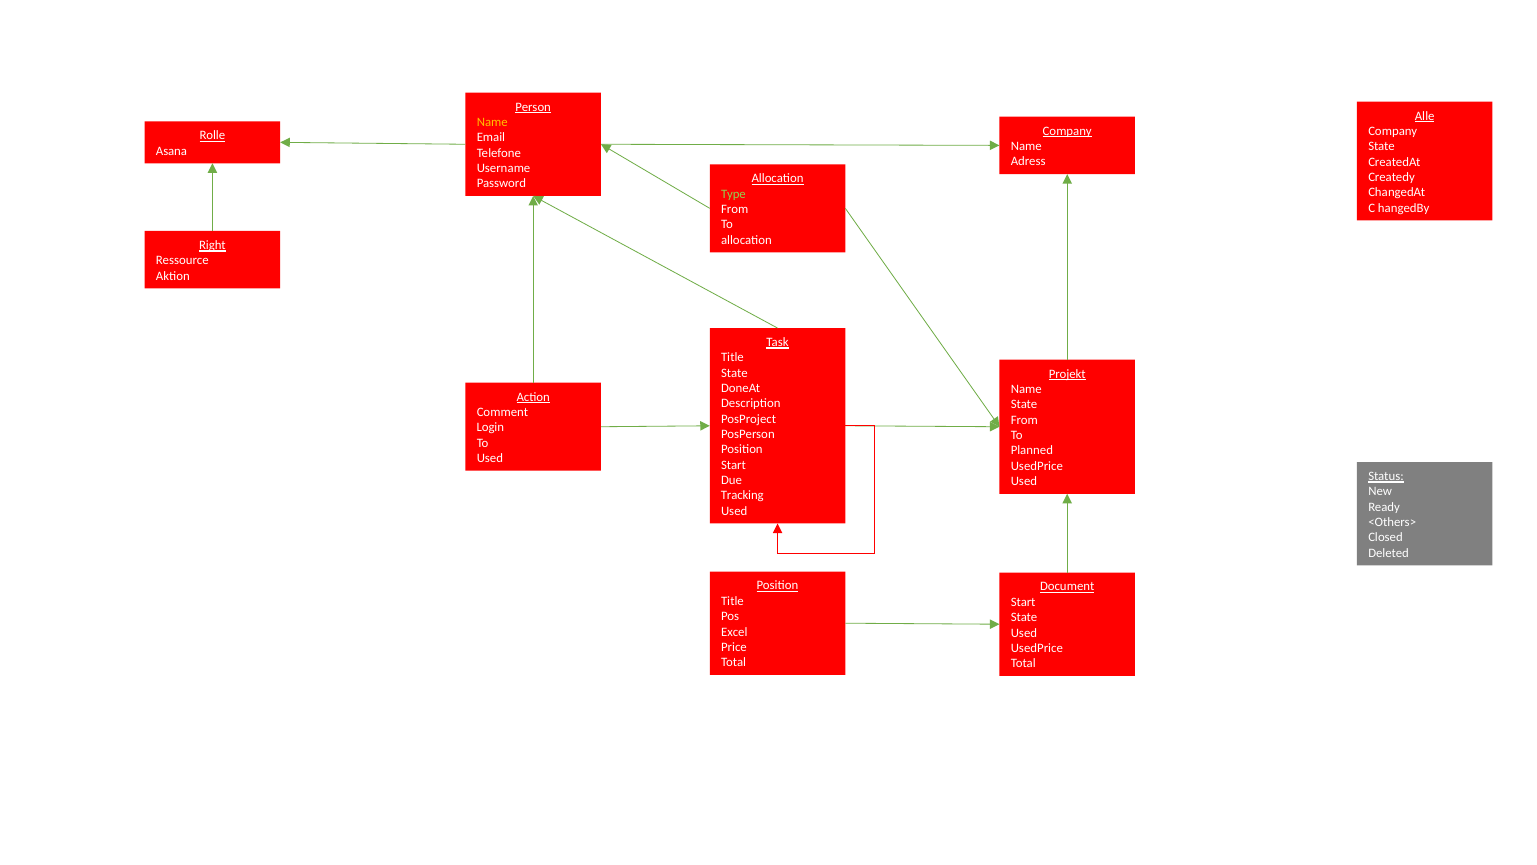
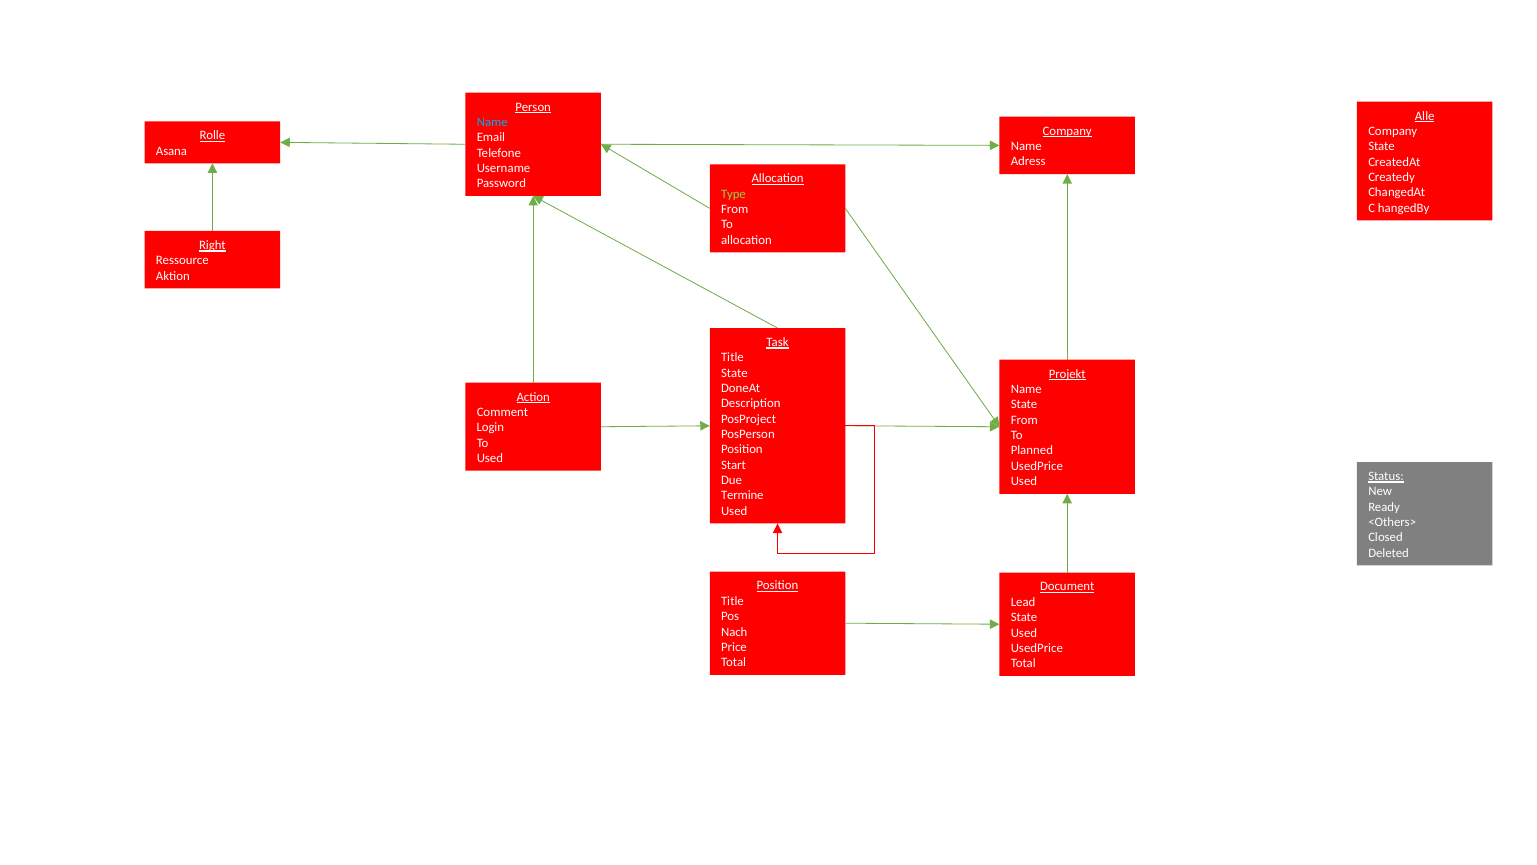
Name colour: yellow -> light blue (492, 122)
Tracking: Tracking -> Termine (742, 495)
Start: Start -> Lead (1023, 602)
Excel: Excel -> Nach (734, 631)
